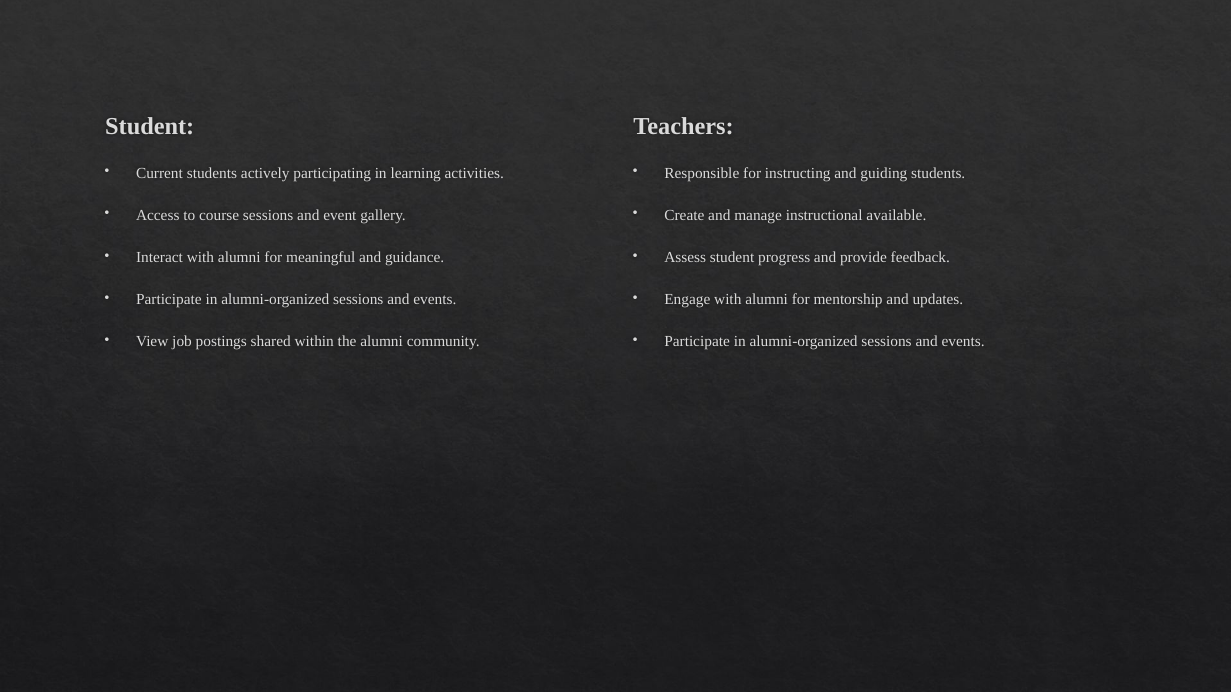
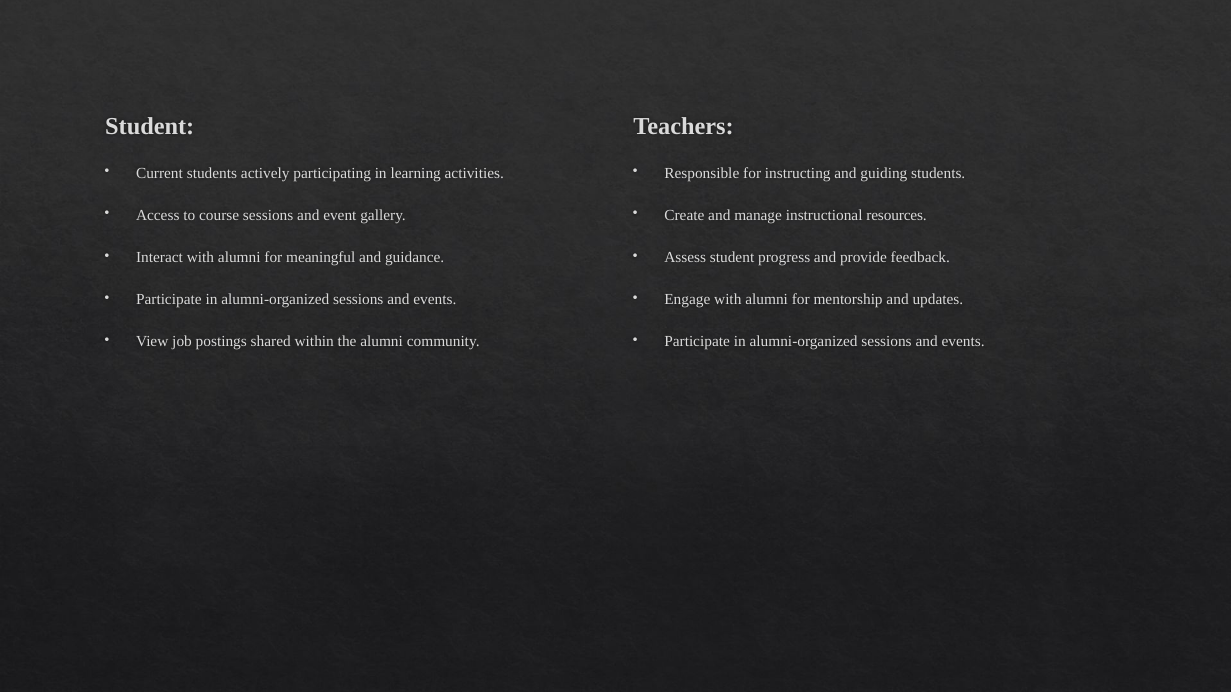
available: available -> resources (897, 215)
